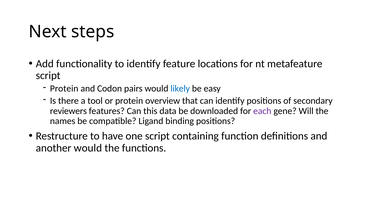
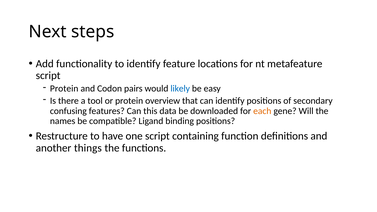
reviewers: reviewers -> confusing (68, 111)
each colour: purple -> orange (262, 111)
another would: would -> things (88, 148)
